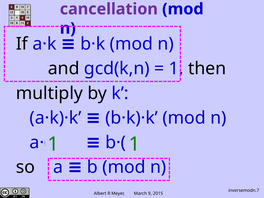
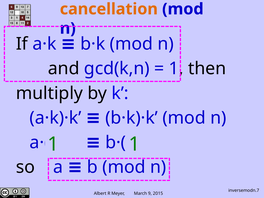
cancellation colour: purple -> orange (109, 9)
